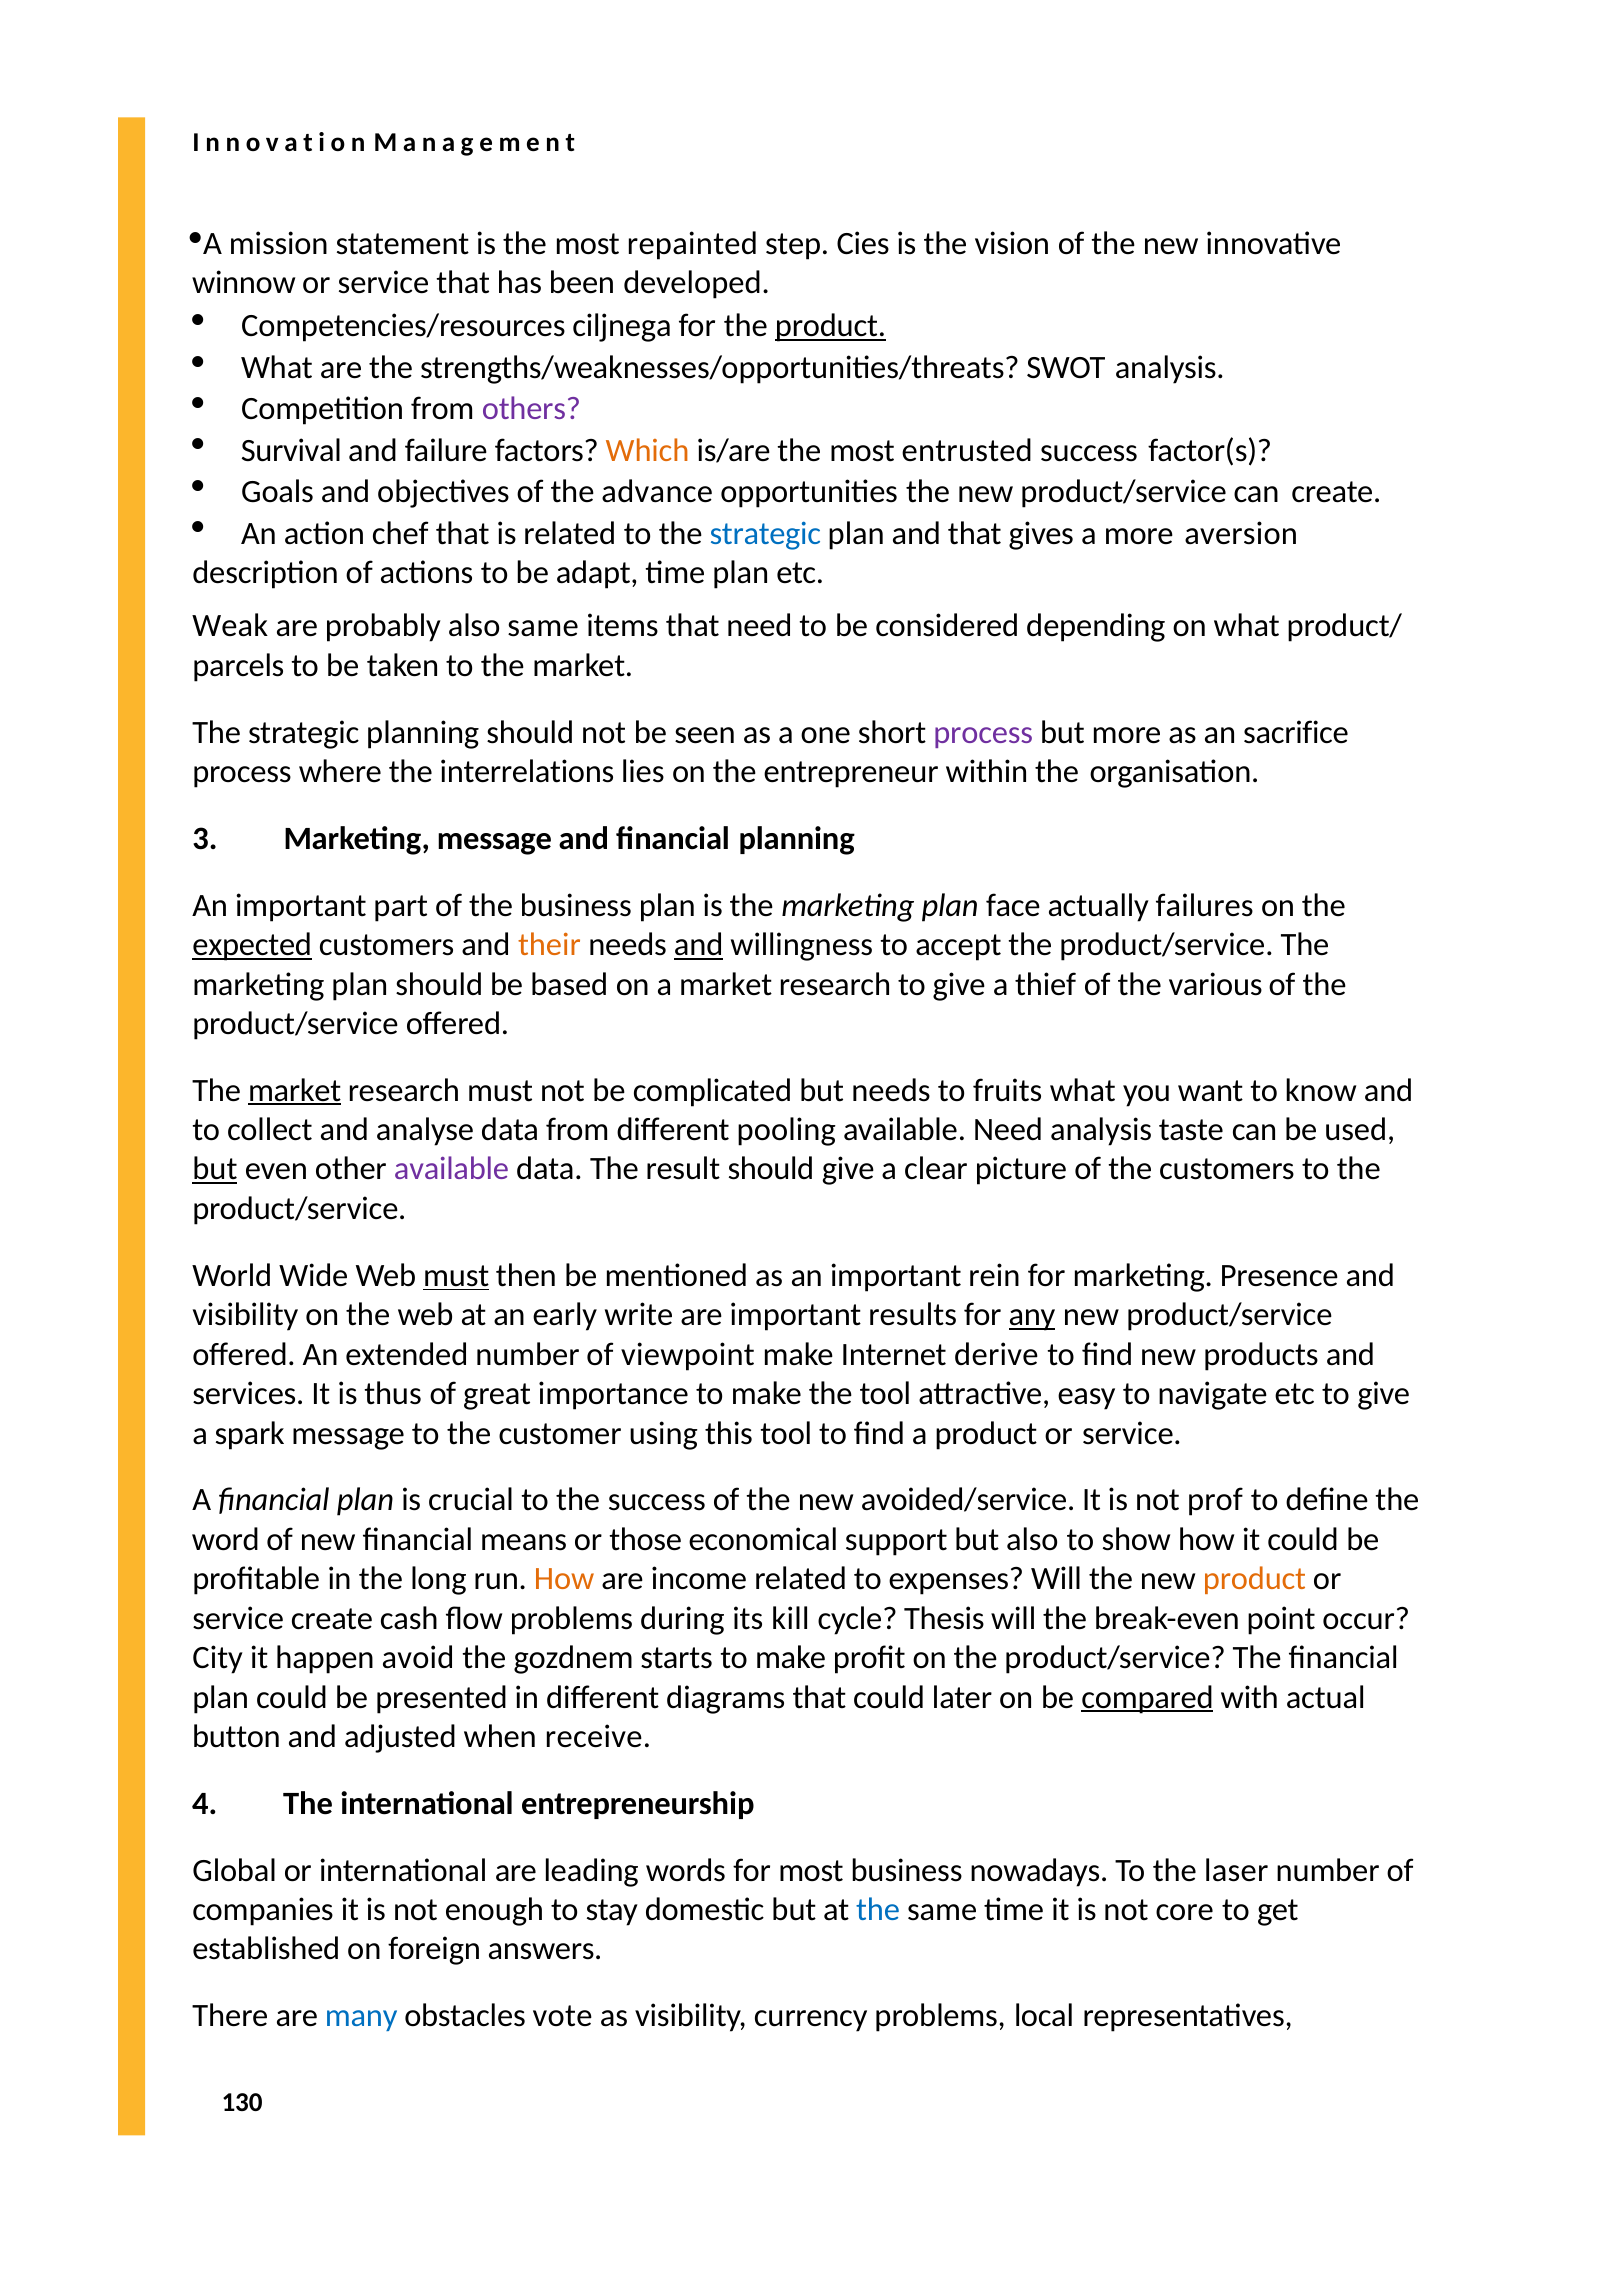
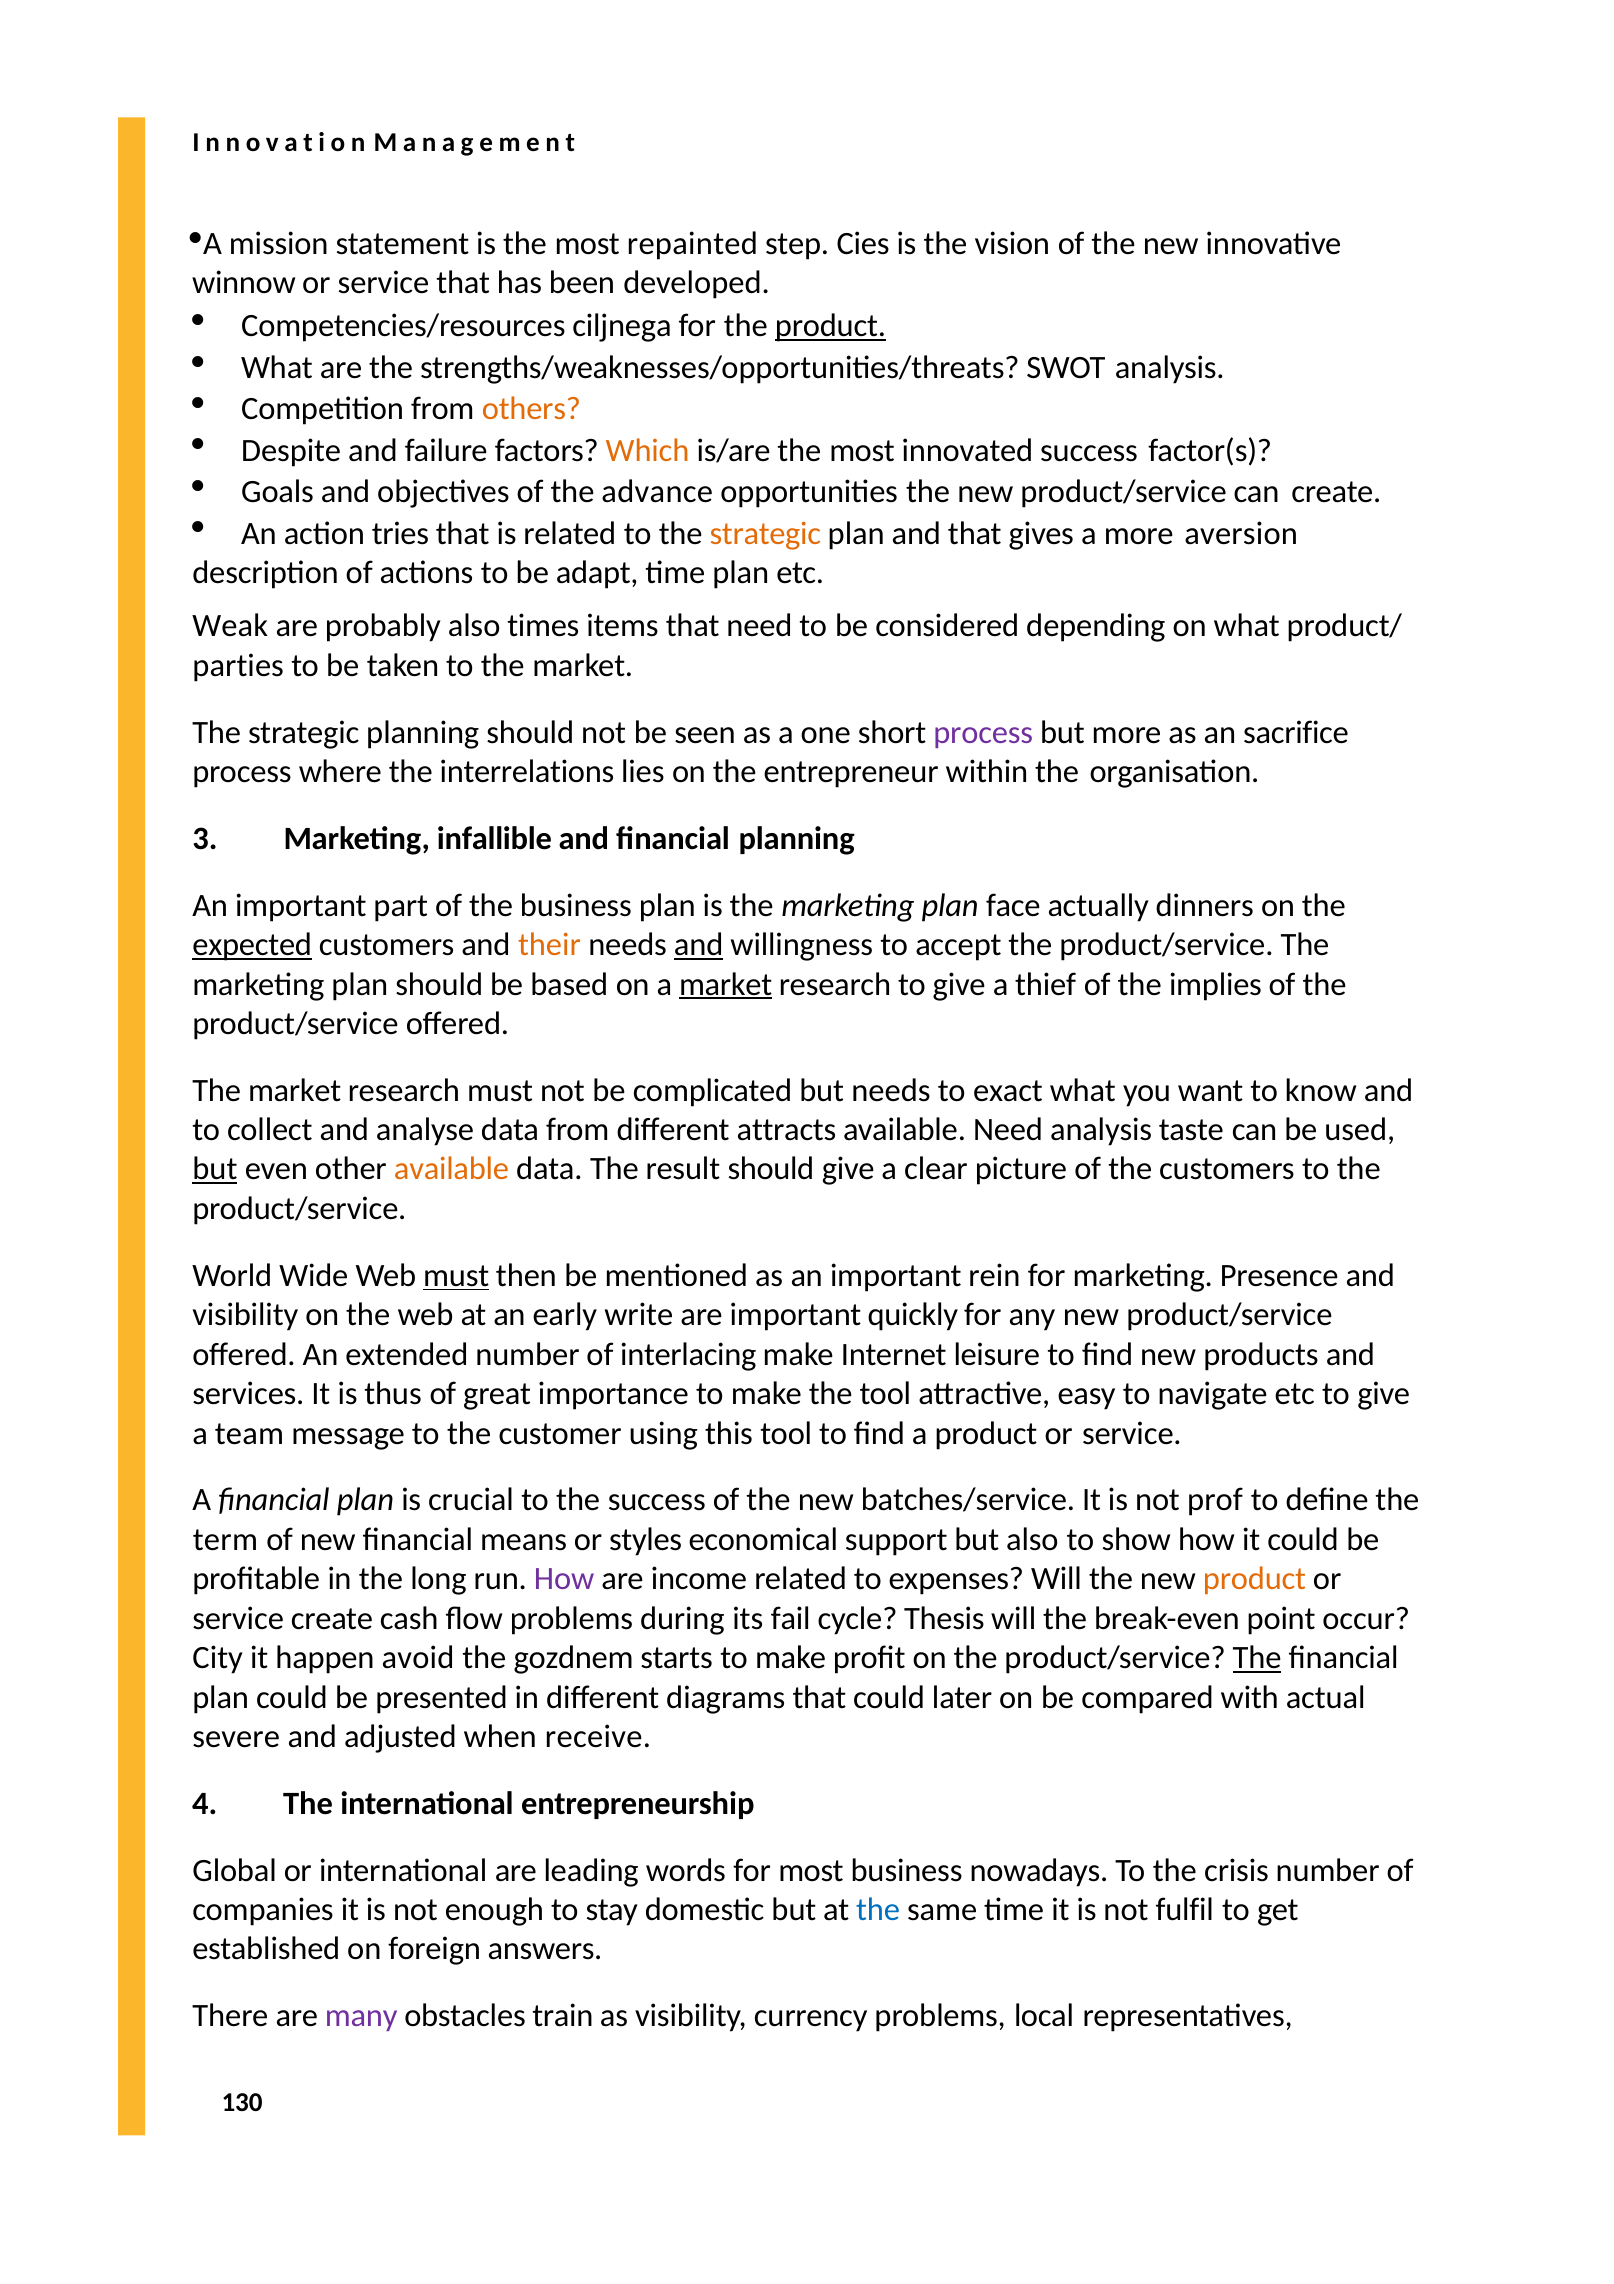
others colour: purple -> orange (531, 409)
Survival: Survival -> Despite (291, 450)
entrusted: entrusted -> innovated (967, 450)
chef: chef -> tries (400, 533)
strategic colour: blue -> orange (765, 533)
also same: same -> times (543, 626)
parcels: parcels -> parties (238, 665)
Marketing message: message -> infallible (494, 839)
failures: failures -> dinners (1205, 906)
market underline: none -> present (726, 985)
various: various -> implies (1215, 985)
market underline: present -> none (295, 1090)
fruits: fruits -> exact (1008, 1090)
pooling: pooling -> attracts (787, 1130)
available colour: purple -> orange (452, 1169)
results: results -> quickly (913, 1315)
any underline: present -> none (1032, 1315)
viewpoint: viewpoint -> interlacing (688, 1354)
derive: derive -> leisure (997, 1354)
spark: spark -> team (249, 1433)
avoided/service: avoided/service -> batches/service (968, 1500)
word: word -> term (225, 1540)
those: those -> styles (646, 1540)
How colour: orange -> purple (564, 1579)
kill: kill -> fail (791, 1618)
The underline: none -> present (1257, 1658)
compared underline: present -> none (1148, 1697)
button: button -> severe (236, 1737)
laser: laser -> crisis (1236, 1870)
core: core -> fulfil (1185, 1910)
many colour: blue -> purple (361, 2016)
vote: vote -> train (563, 2016)
